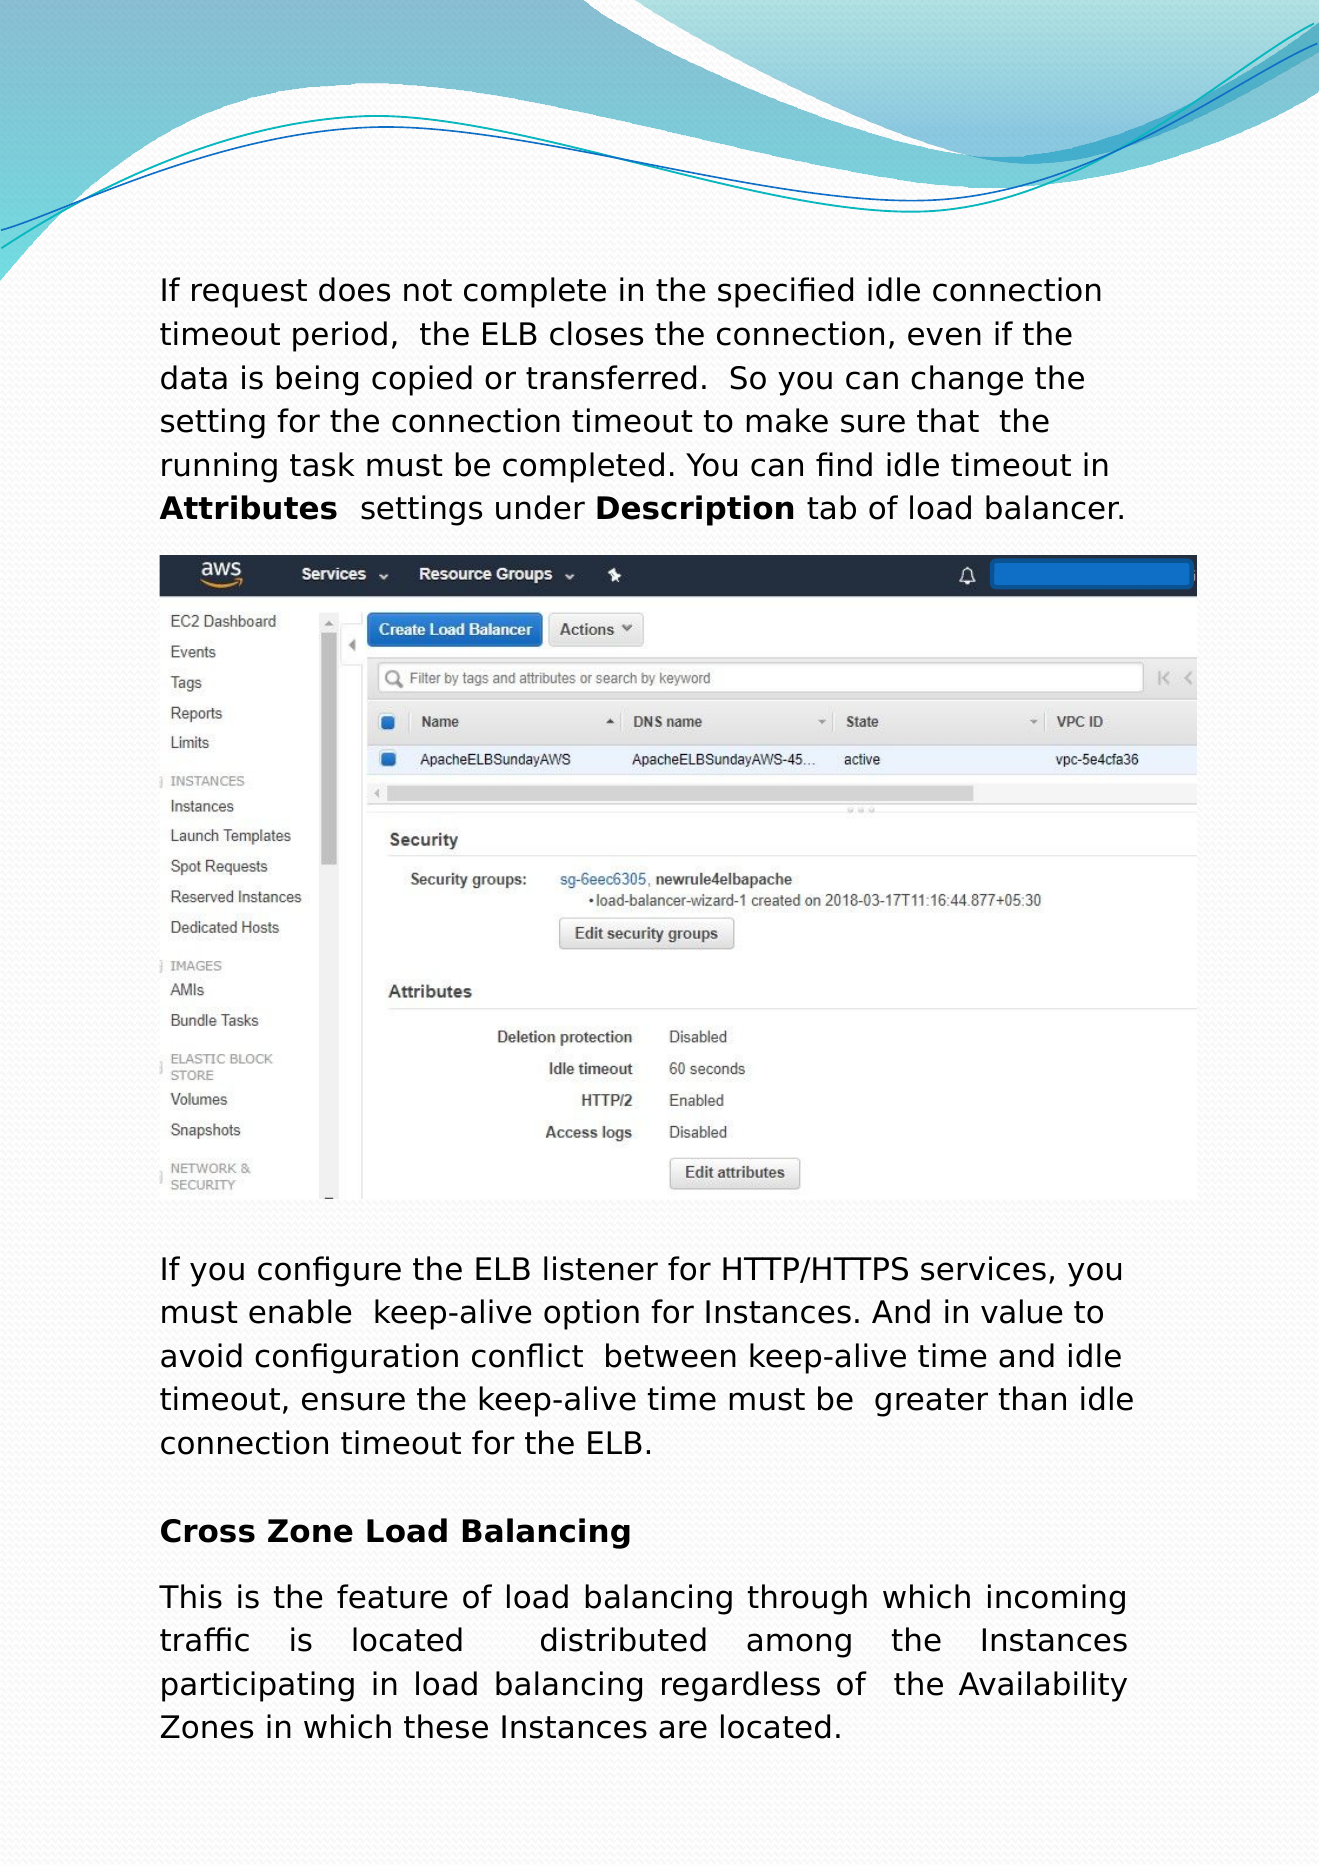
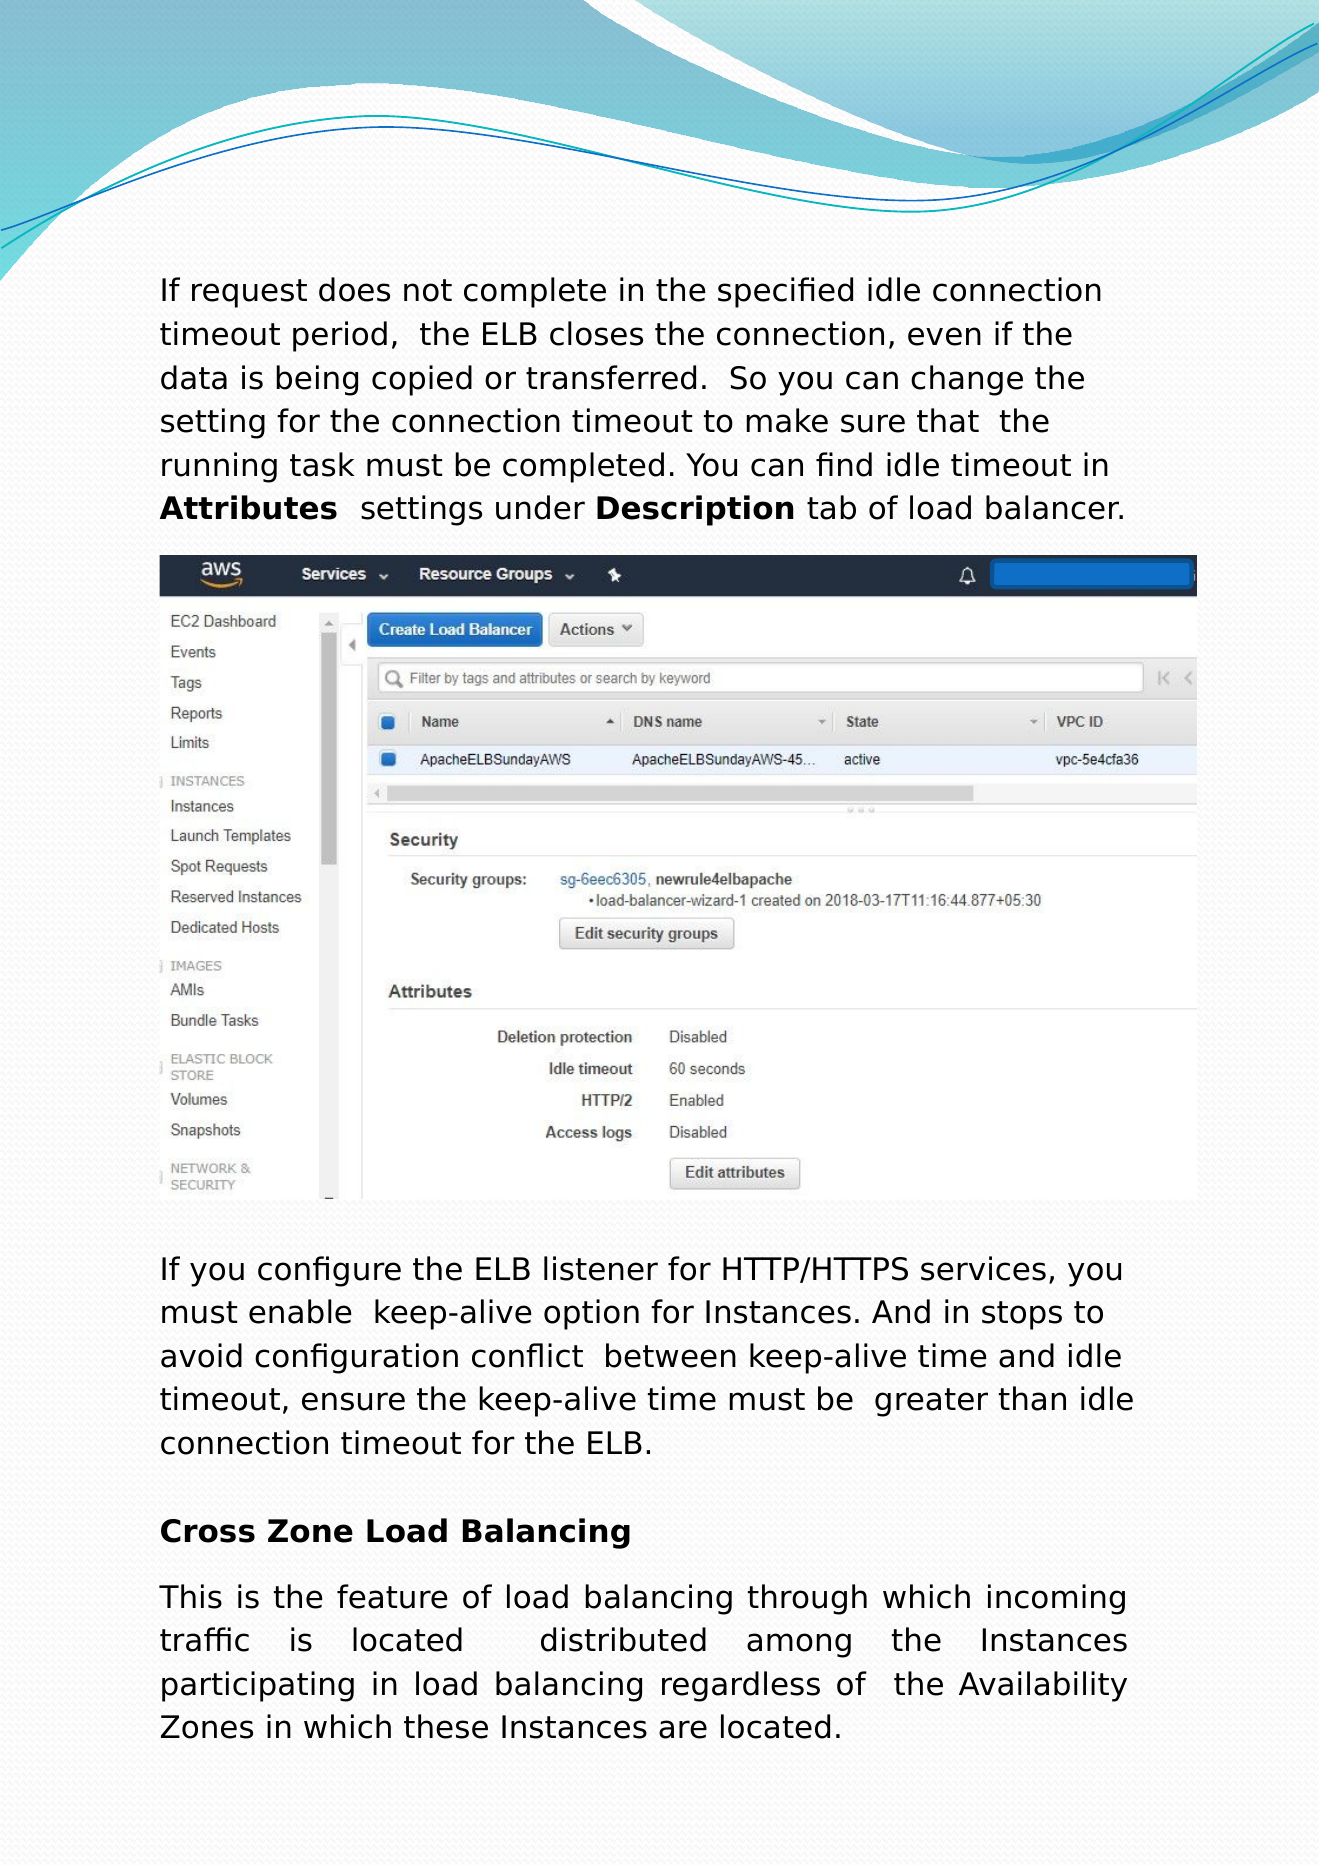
value: value -> stops (1022, 1314)
